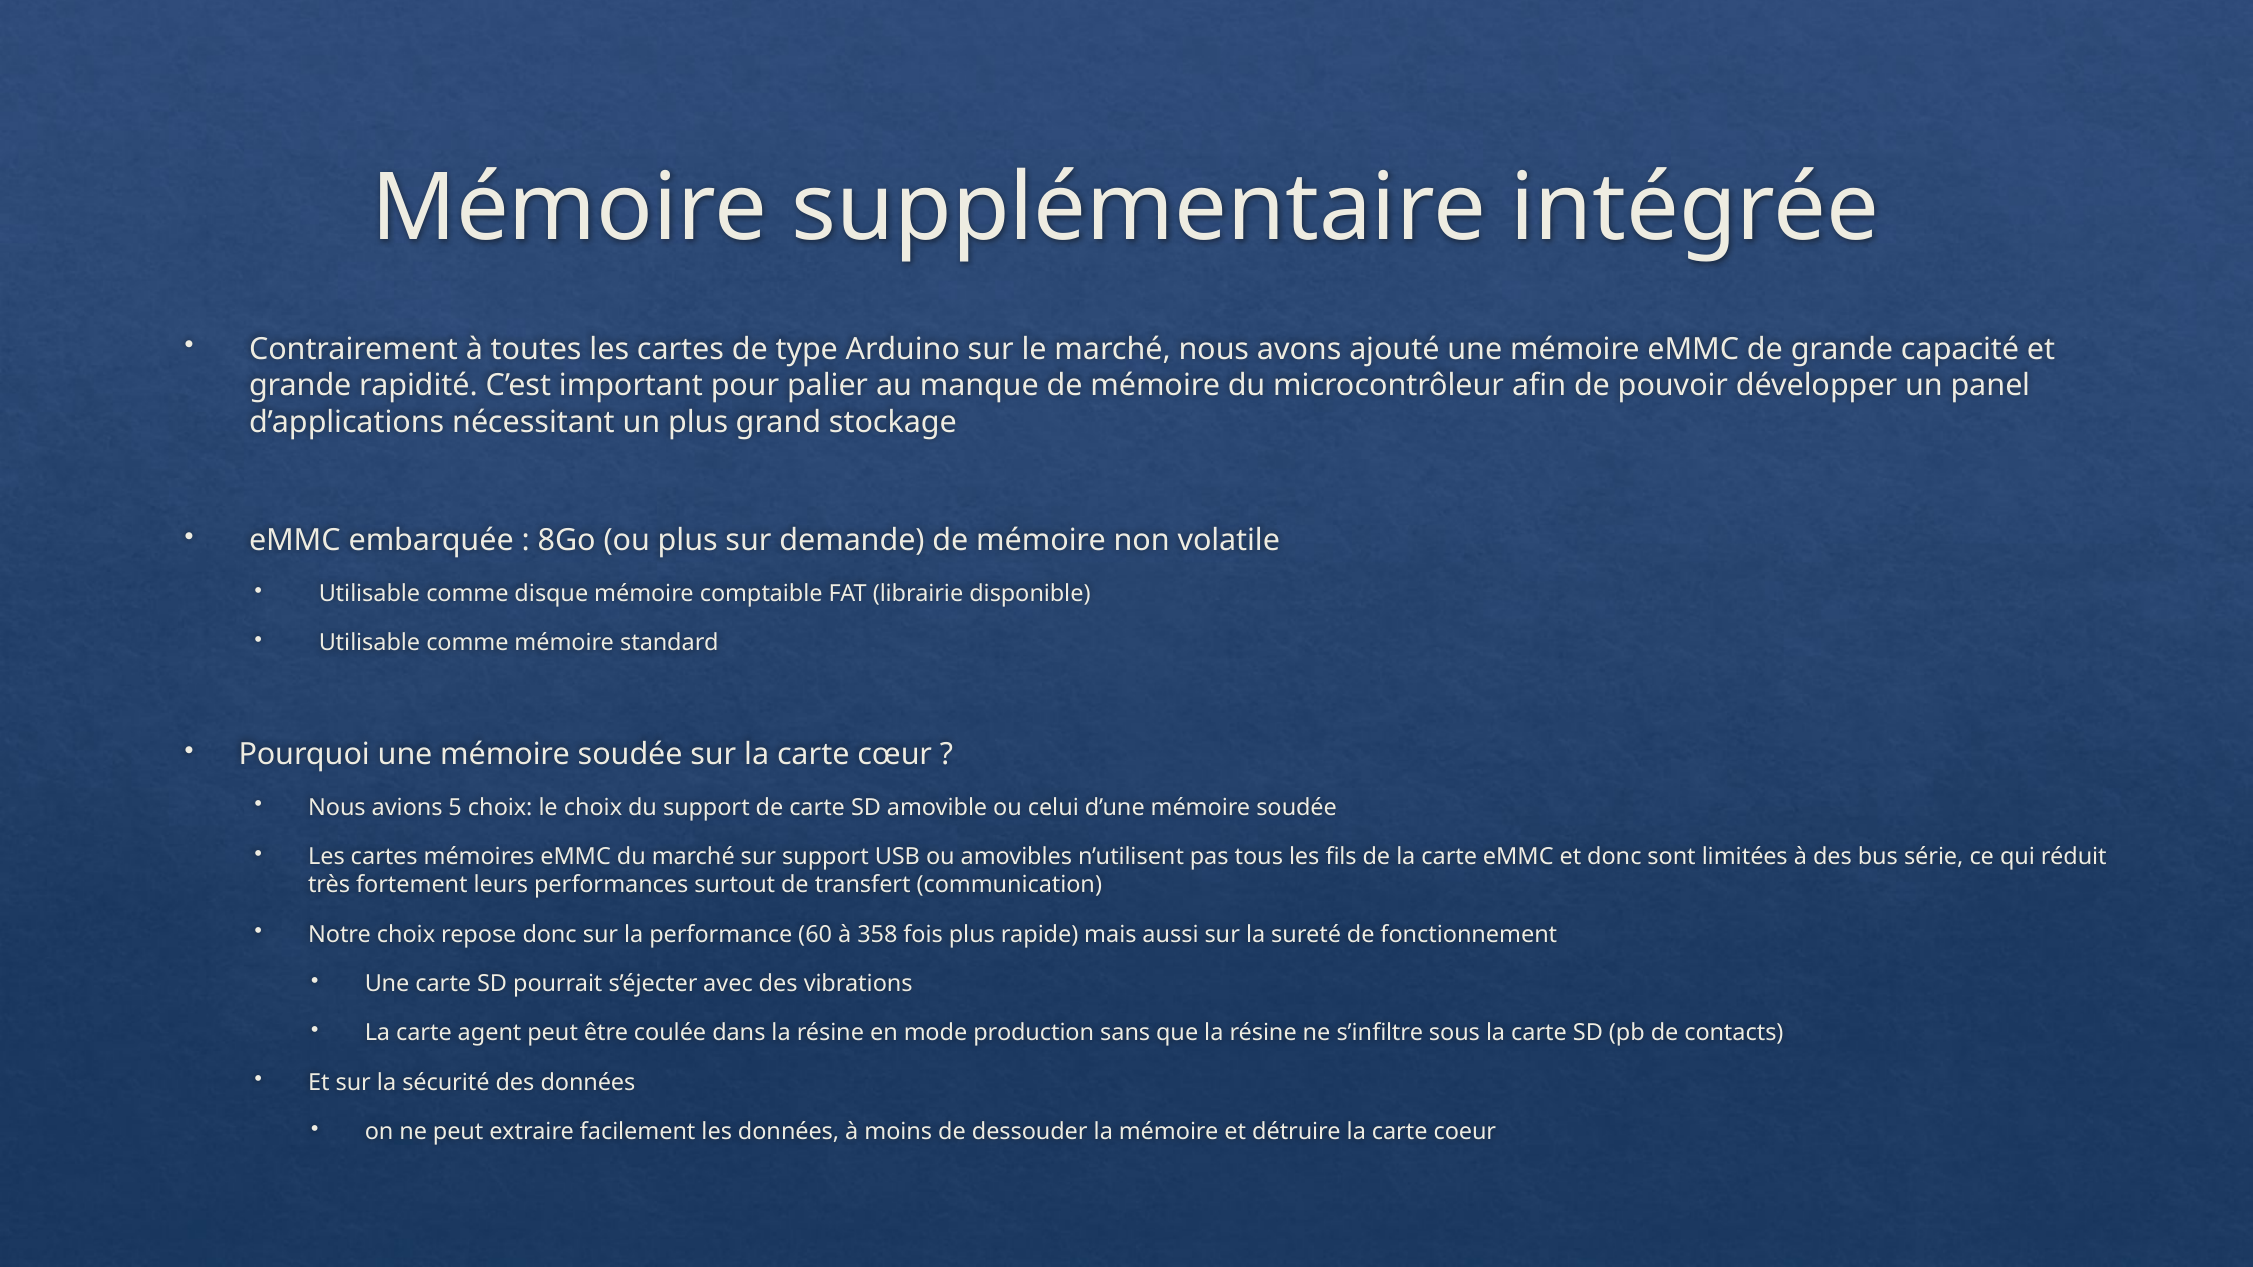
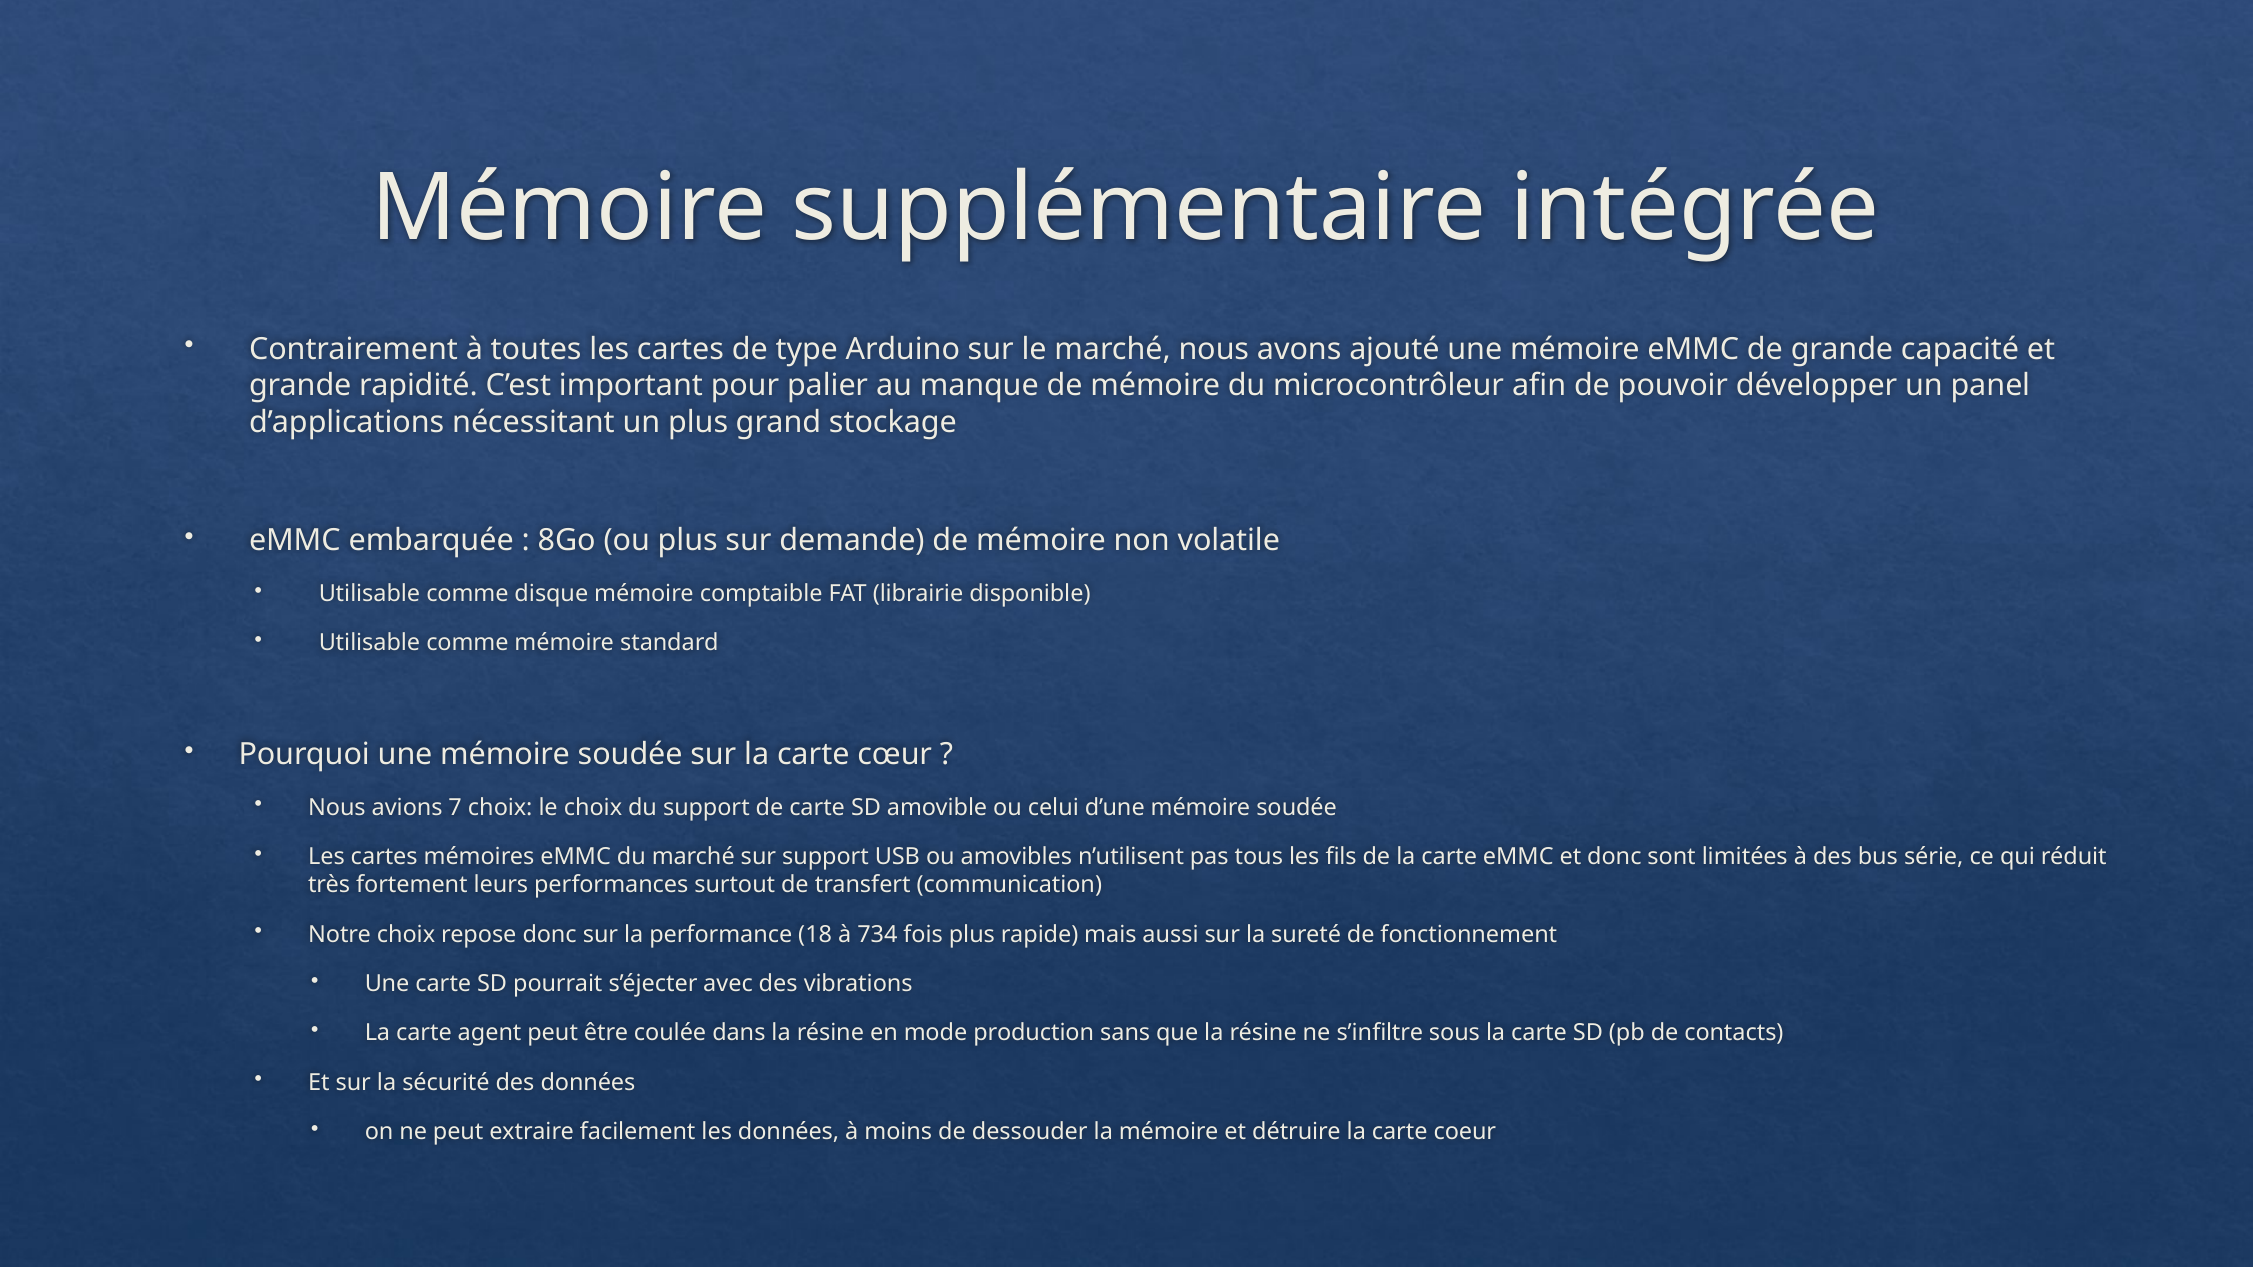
5: 5 -> 7 (455, 808)
60: 60 -> 18 (815, 935)
358: 358 -> 734 (877, 935)
